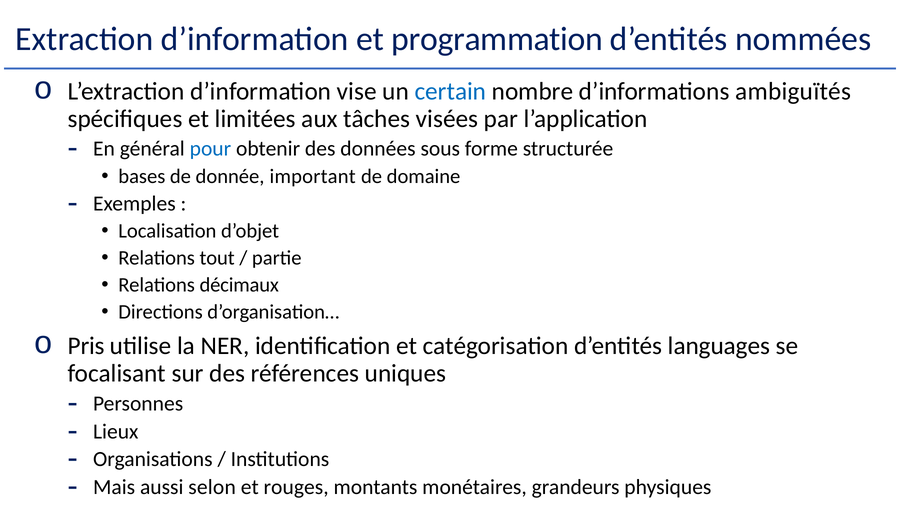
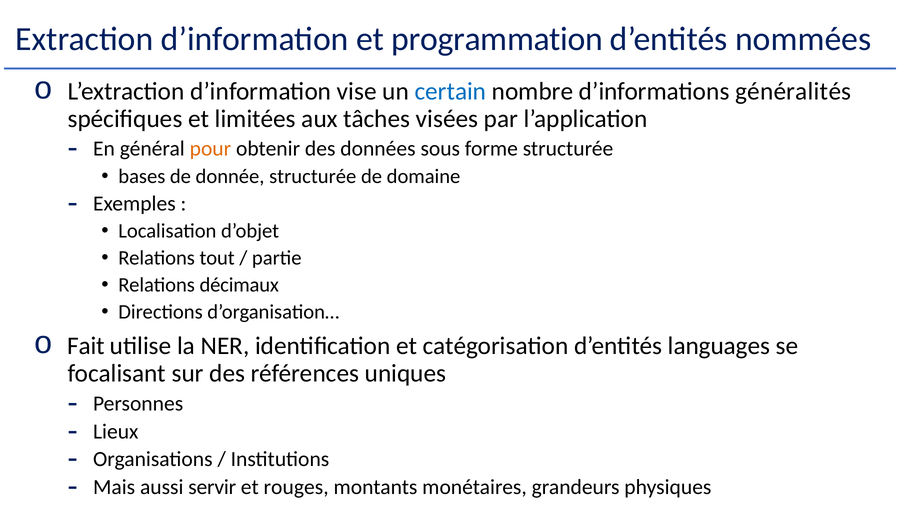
ambiguïtés: ambiguïtés -> généralités (793, 92)
pour colour: blue -> orange (210, 149)
donnée important: important -> structurée (313, 176)
Pris: Pris -> Fait (86, 346)
selon: selon -> servir (212, 488)
